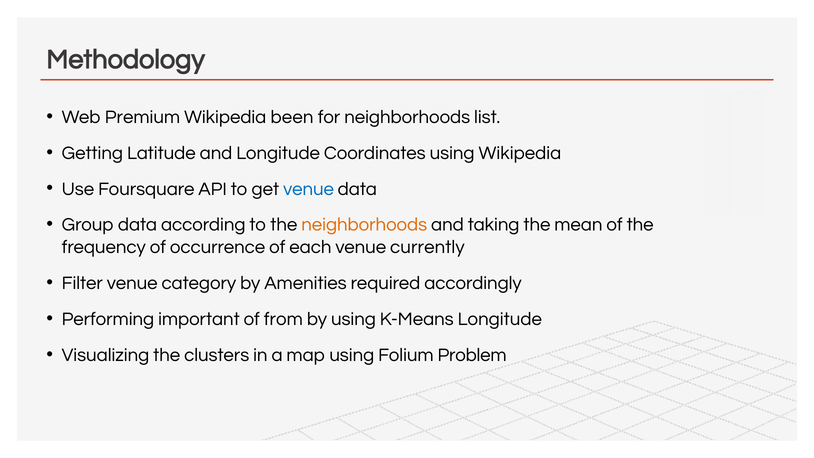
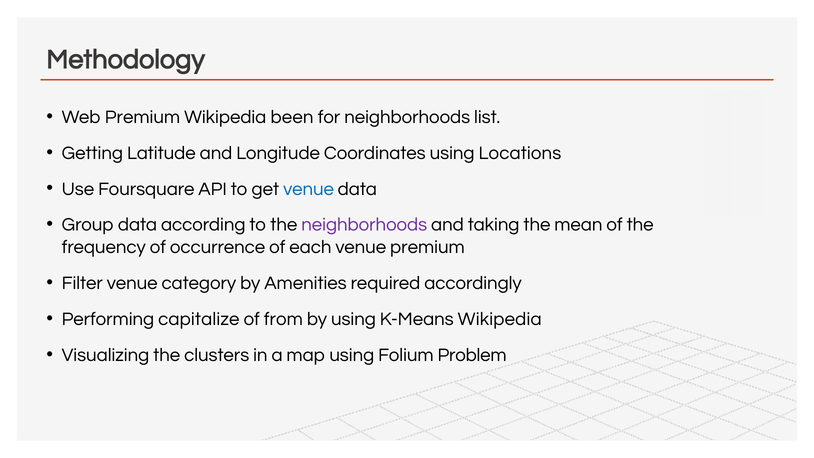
using Wikipedia: Wikipedia -> Locations (520, 153)
neighborhoods colour: orange -> purple (364, 225)
venue currently: currently -> premium (427, 247)
important: important -> capitalize (199, 319)
K-Means Longitude: Longitude -> Wikipedia (500, 319)
